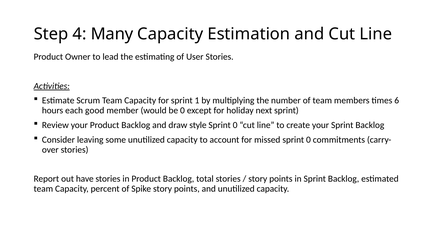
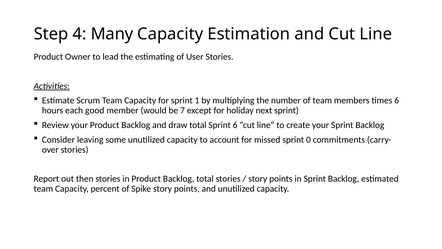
be 0: 0 -> 7 (182, 110)
draw style: style -> total (198, 125)
0: 0 -> 6 (235, 125)
have: have -> then (85, 179)
